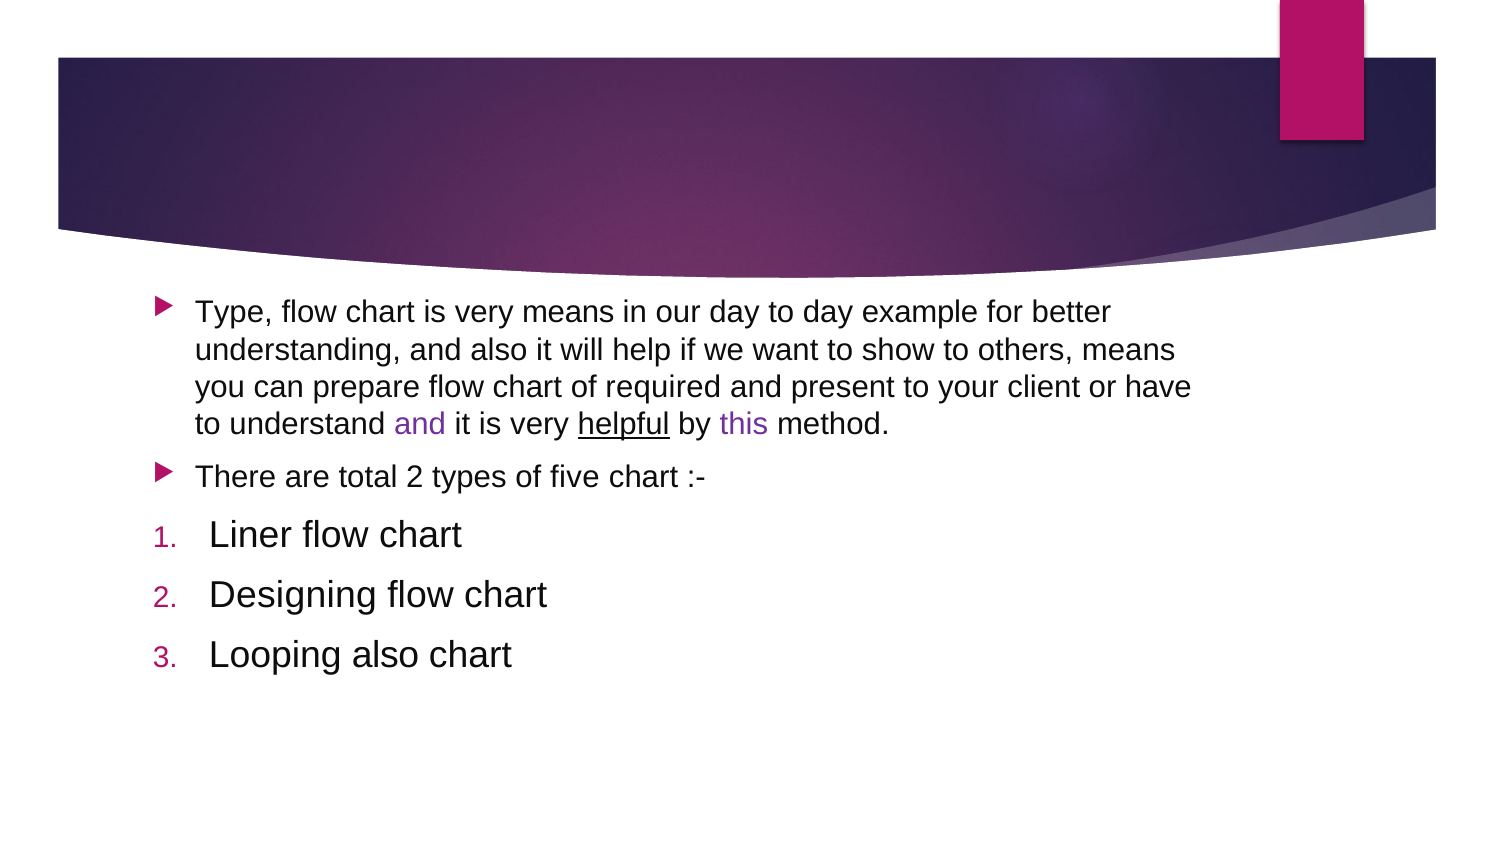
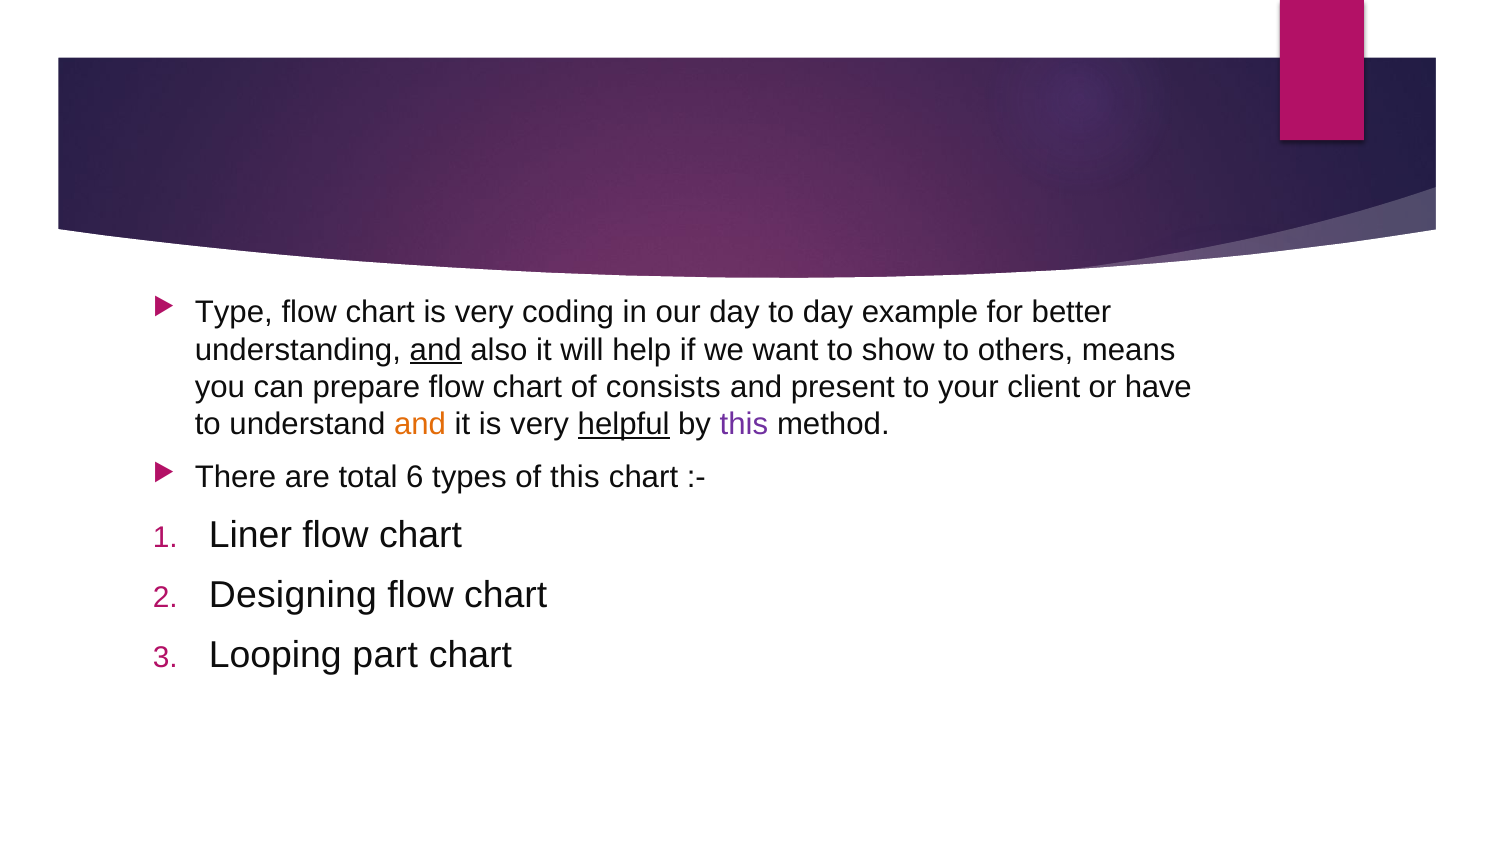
very means: means -> coding (568, 312)
and underline: none -> present (436, 350)
required: required -> consists (663, 387)
and colour: purple -> orange (420, 425)
total 2: 2 -> 6 (415, 478)
of five: five -> this (575, 478)
Looping also: also -> part (385, 656)
